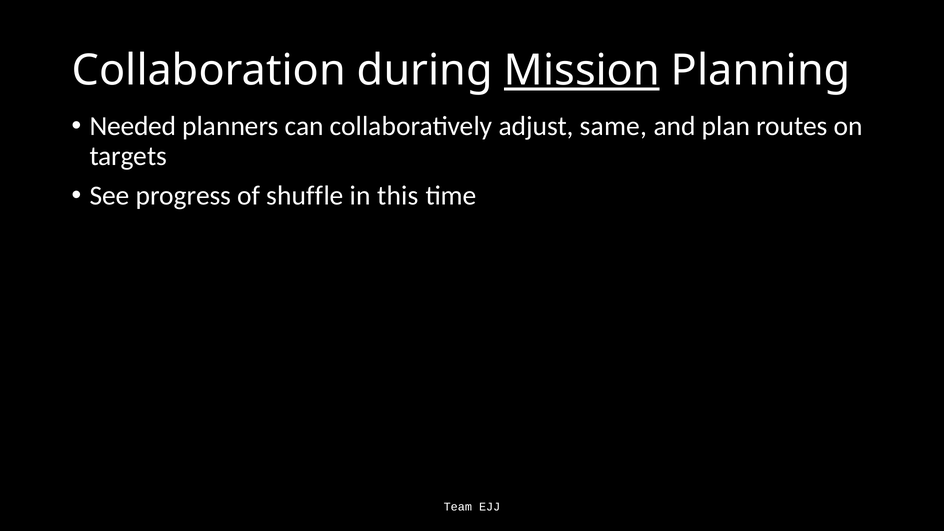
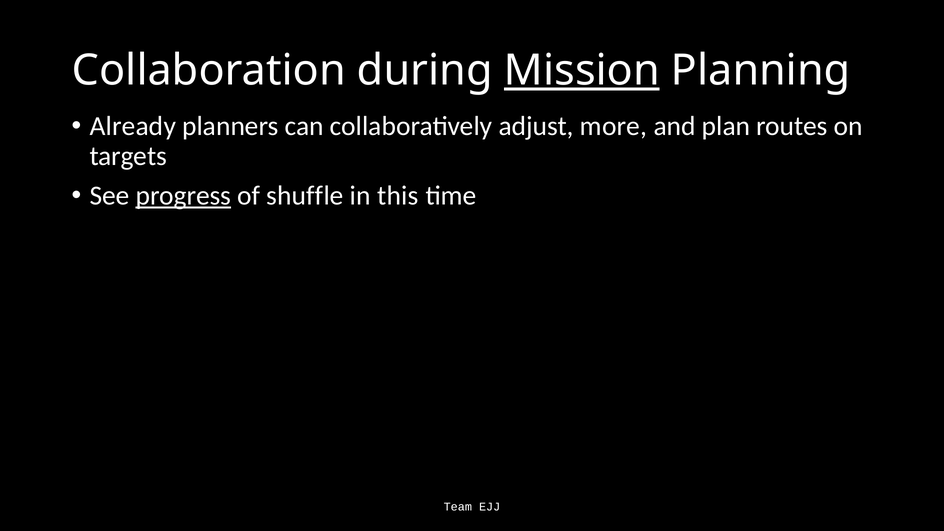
Needed: Needed -> Already (133, 126)
same: same -> more (614, 126)
progress underline: none -> present (183, 196)
